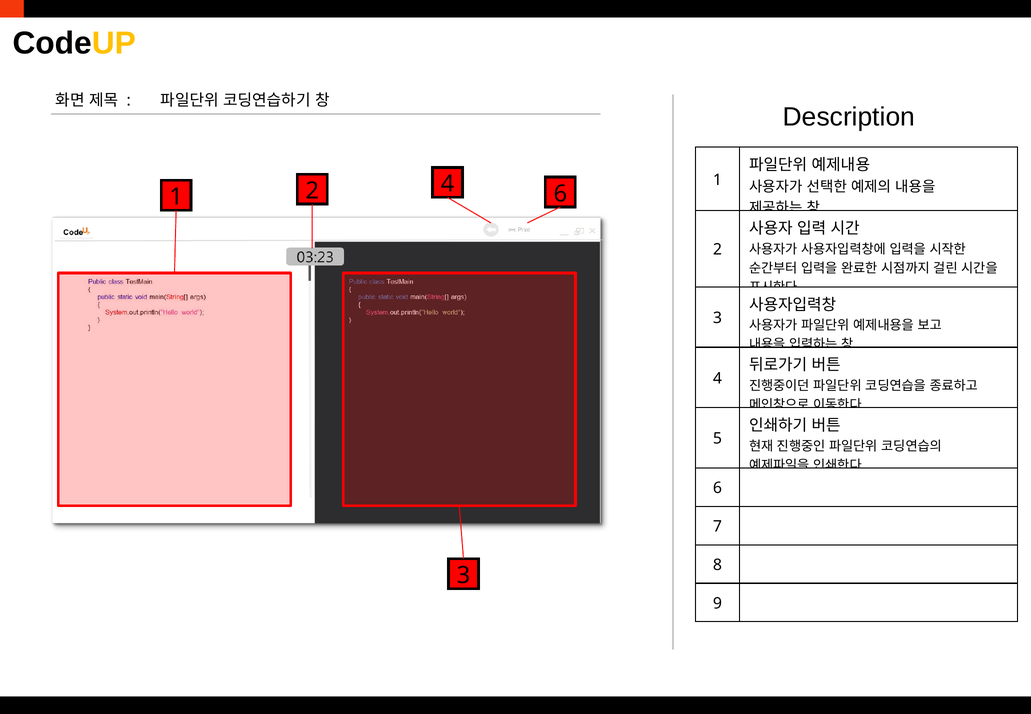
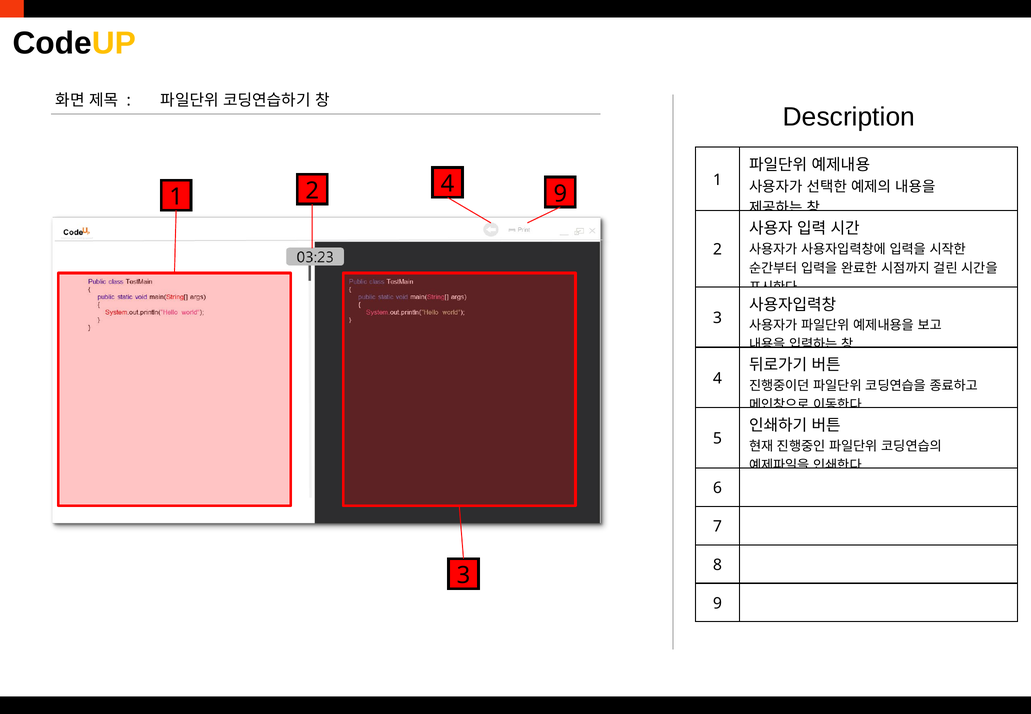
4 6: 6 -> 9 (560, 194)
